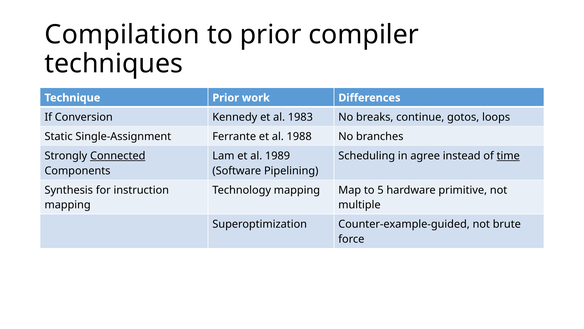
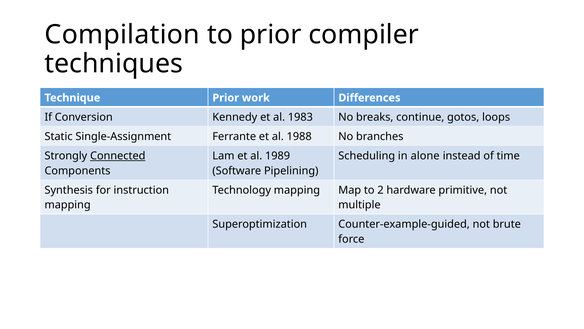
agree: agree -> alone (425, 156)
time underline: present -> none (508, 156)
5: 5 -> 2 (381, 190)
